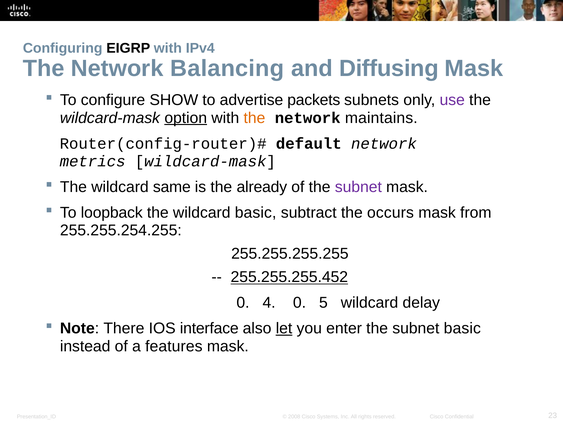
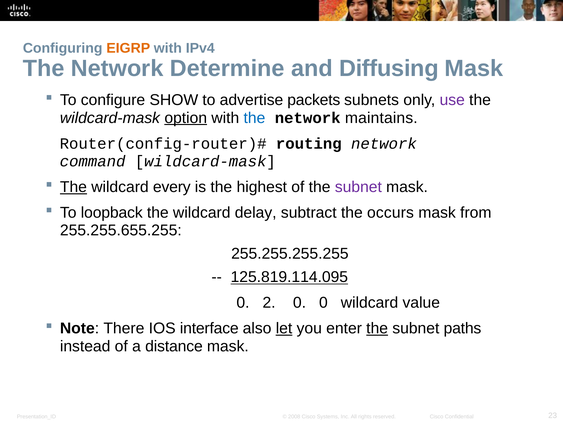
EIGRP colour: black -> orange (128, 48)
Balancing: Balancing -> Determine (227, 68)
the colour: orange -> blue (254, 118)
default: default -> routing (309, 144)
metrics: metrics -> command (93, 161)
The underline: none -> present (73, 187)
same: same -> every (172, 187)
already: already -> highest (262, 187)
wildcard basic: basic -> delay (256, 213)
255.255.254.255: 255.255.254.255 -> 255.255.655.255 (121, 231)
255.255.255.452: 255.255.255.452 -> 125.819.114.095 (289, 277)
4: 4 -> 2 (269, 303)
0 5: 5 -> 0 (323, 303)
delay: delay -> value (421, 303)
the underline: none -> present (377, 329)
subnet basic: basic -> paths (462, 329)
features: features -> distance (174, 346)
